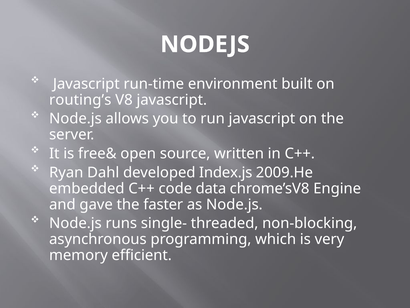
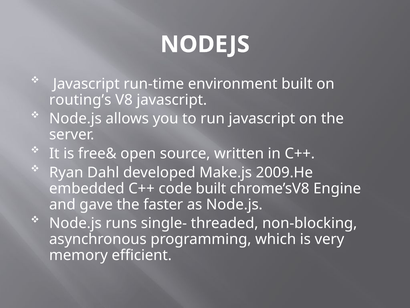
Index.js: Index.js -> Make.js (226, 172)
code data: data -> built (211, 188)
